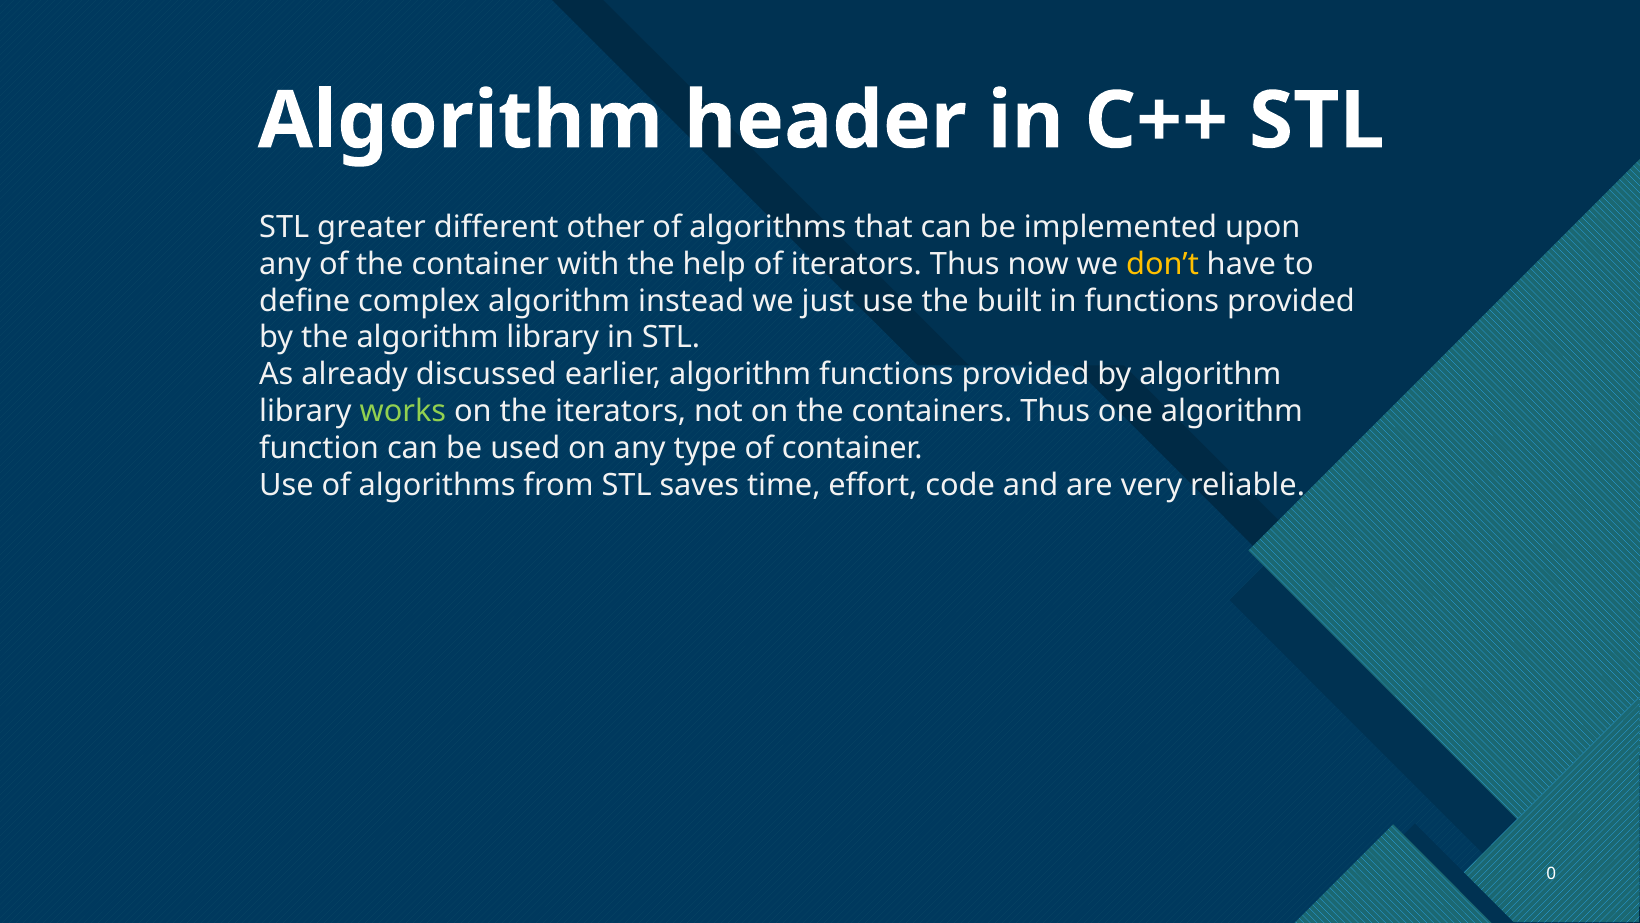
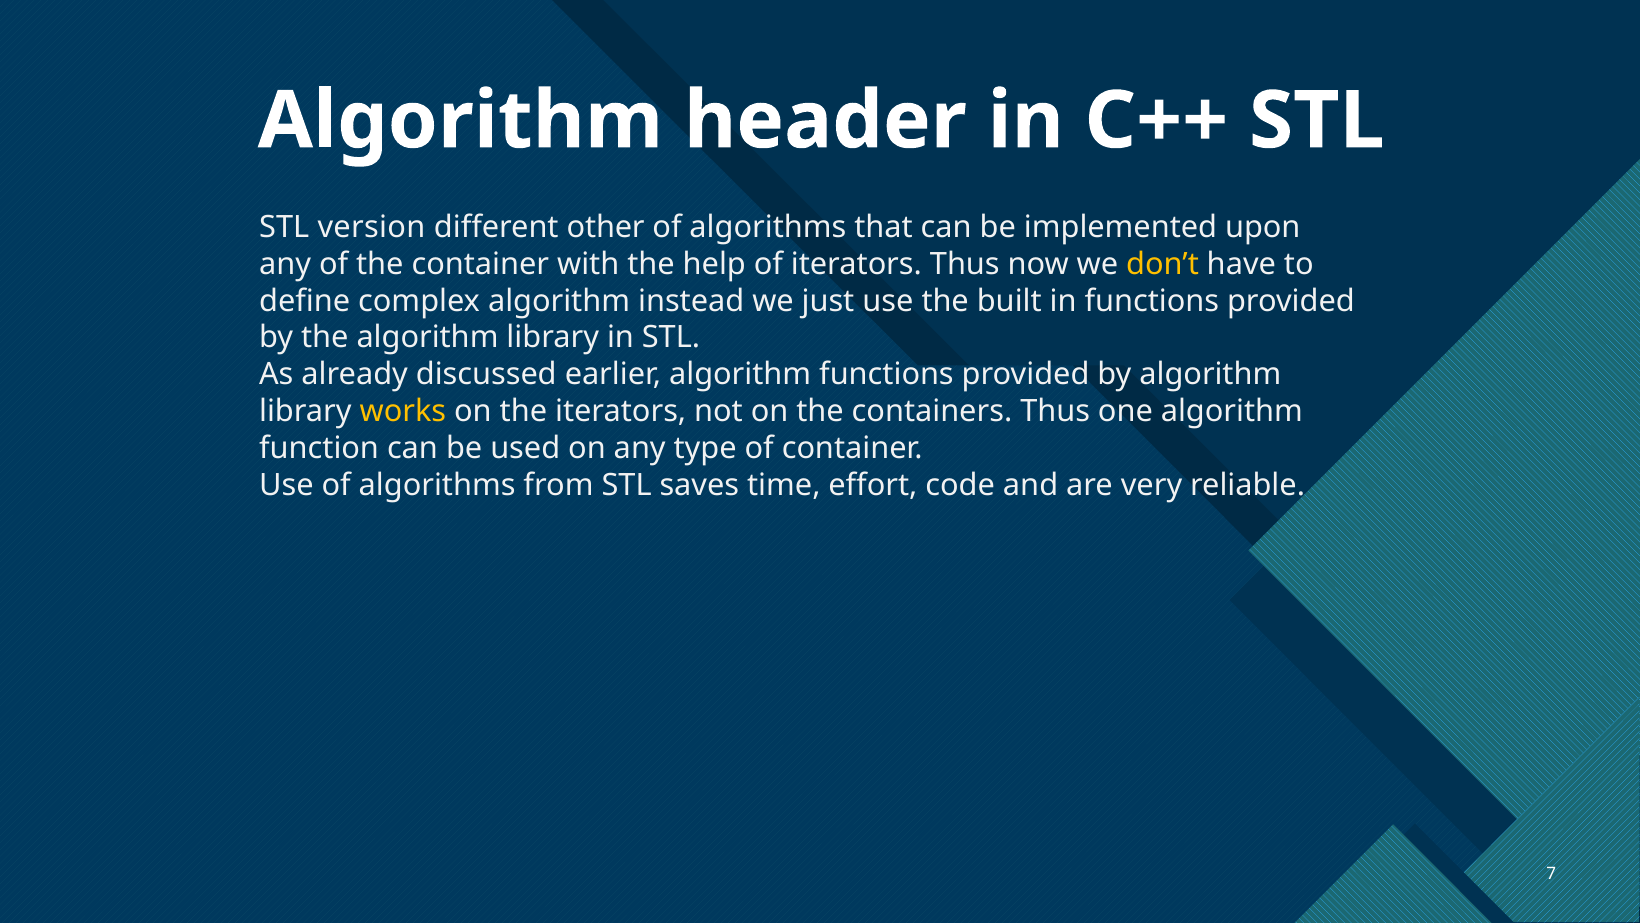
greater: greater -> version (371, 227)
works colour: light green -> yellow (403, 411)
0: 0 -> 7 (1551, 874)
